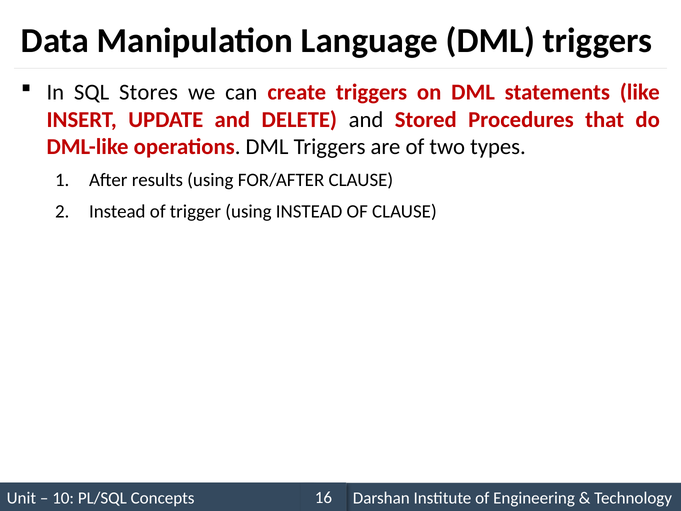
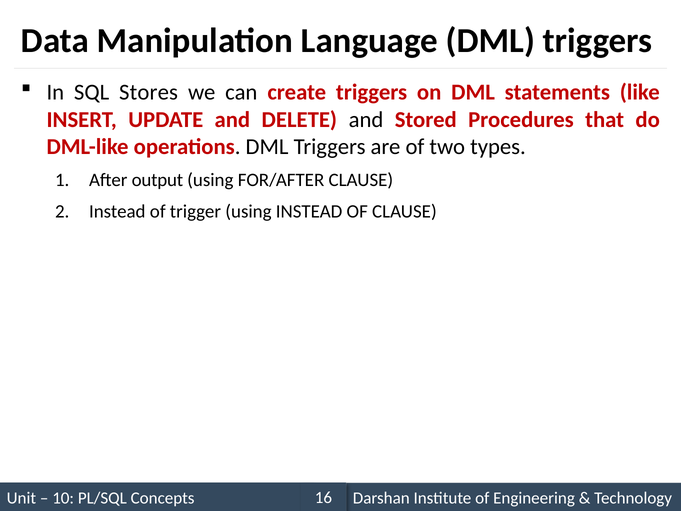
results: results -> output (157, 180)
